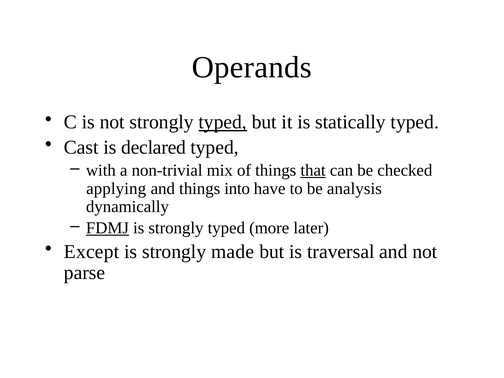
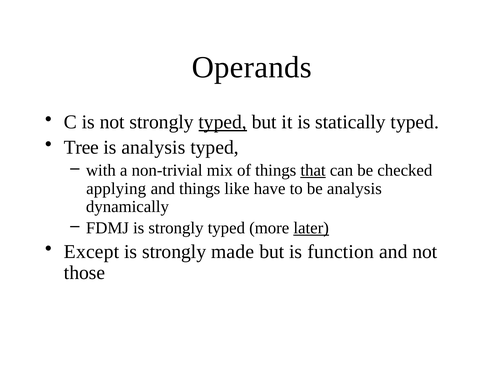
Cast: Cast -> Tree (81, 147)
is declared: declared -> analysis (153, 147)
into: into -> like (237, 188)
FDMJ underline: present -> none (107, 228)
later underline: none -> present (311, 228)
traversal: traversal -> function (341, 252)
parse: parse -> those (85, 273)
